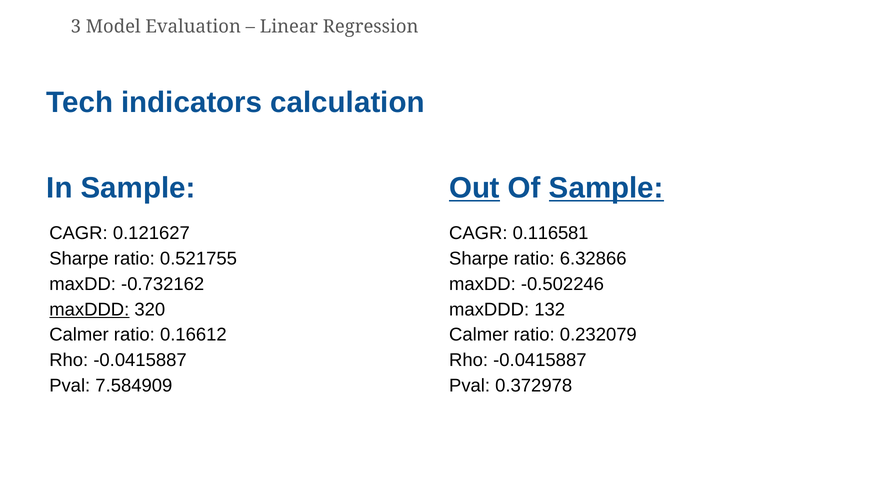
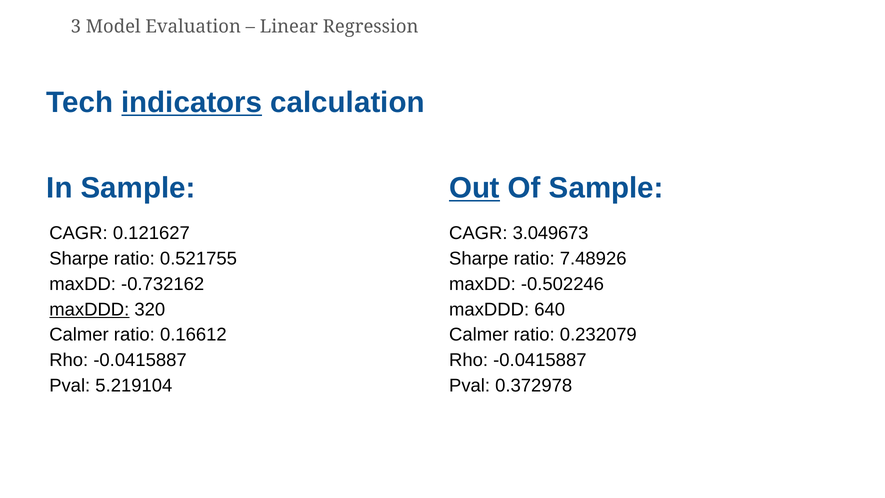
indicators underline: none -> present (192, 102)
Sample underline: present -> none (606, 188)
0.116581: 0.116581 -> 3.049673 (551, 233)
6.32866: 6.32866 -> 7.48926 (593, 258)
132: 132 -> 640 (550, 309)
7.584909: 7.584909 -> 5.219104 (134, 386)
